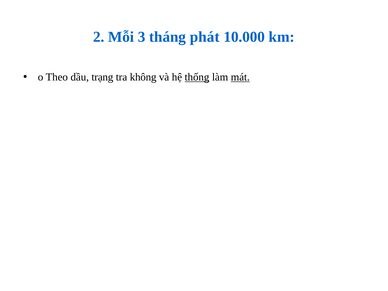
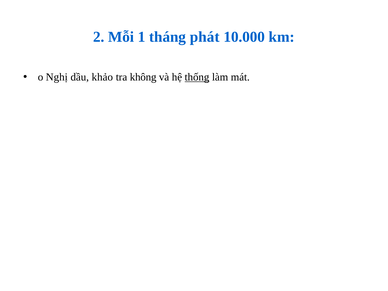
3: 3 -> 1 (142, 37)
Theo: Theo -> Nghị (57, 77)
trạng: trạng -> khảo (102, 77)
mát underline: present -> none (240, 77)
